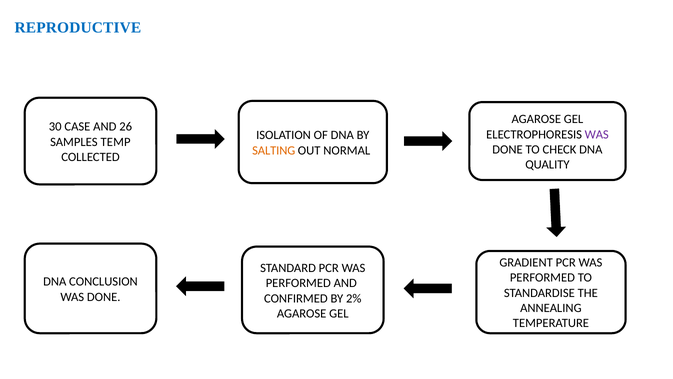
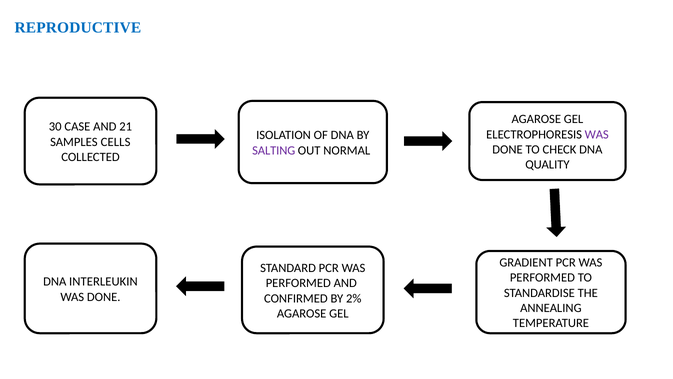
26: 26 -> 21 (126, 127)
TEMP: TEMP -> CELLS (116, 142)
SALTING colour: orange -> purple (274, 150)
CONCLUSION: CONCLUSION -> INTERLEUKIN (103, 281)
